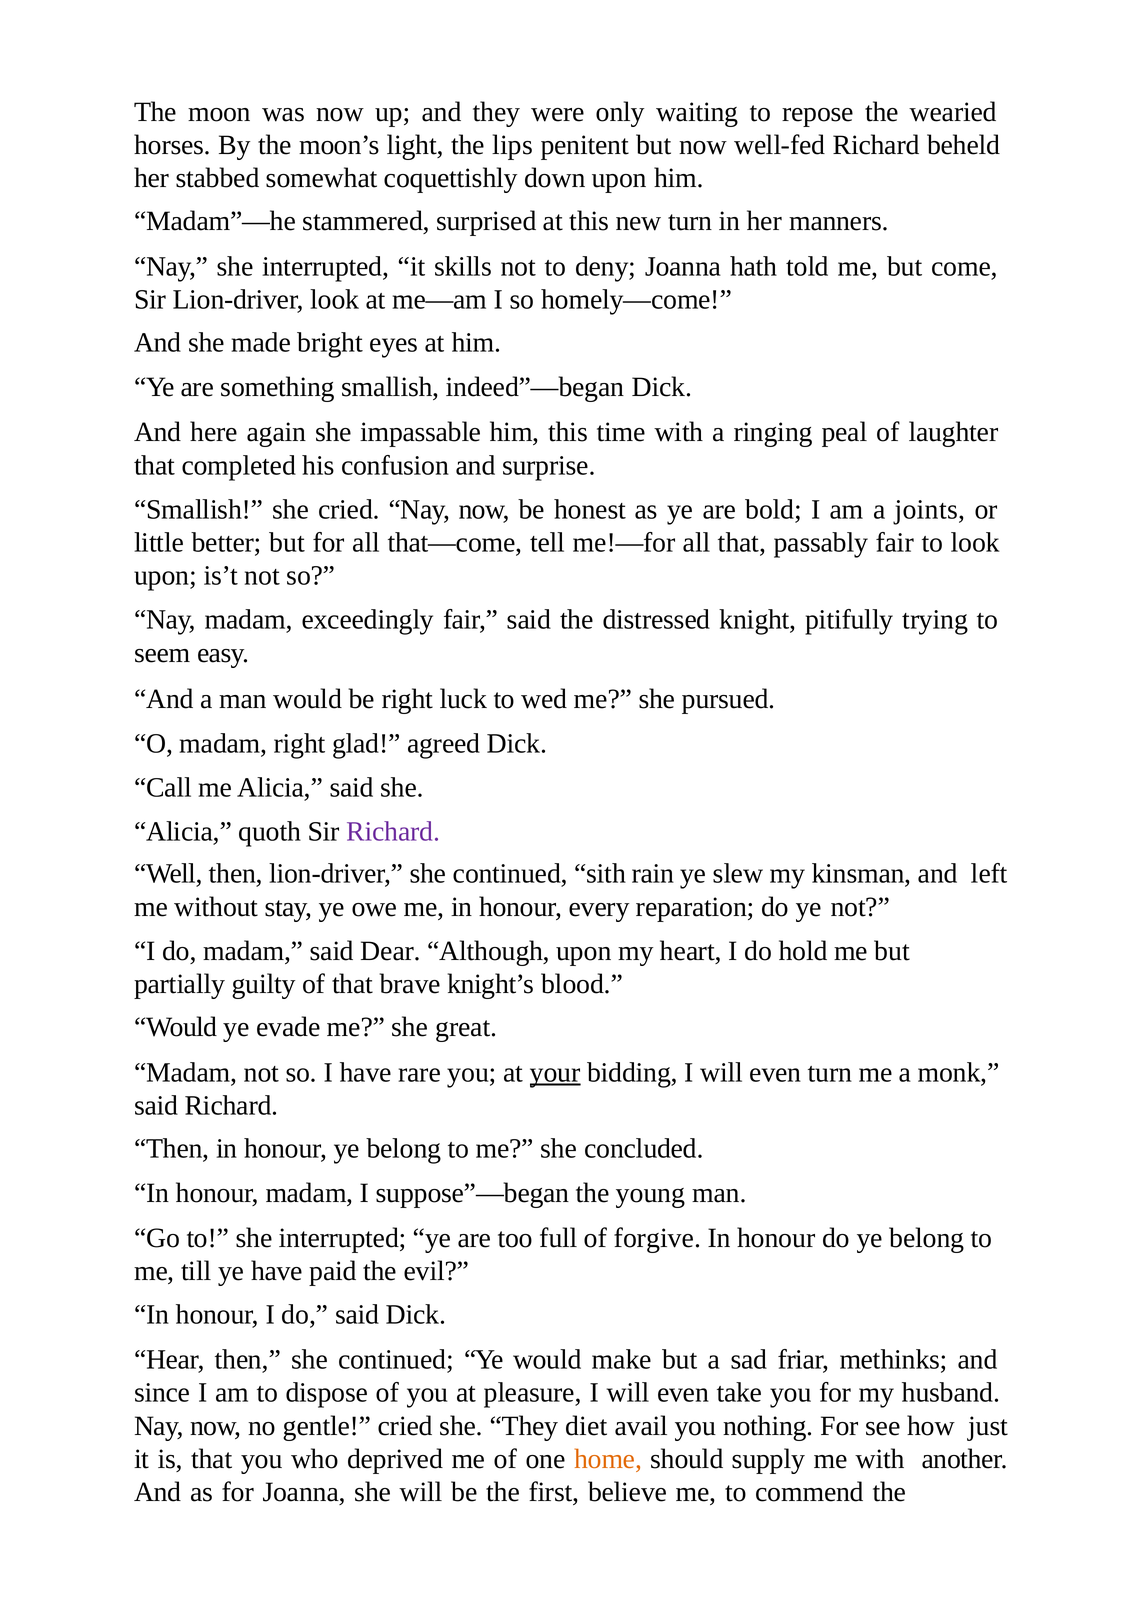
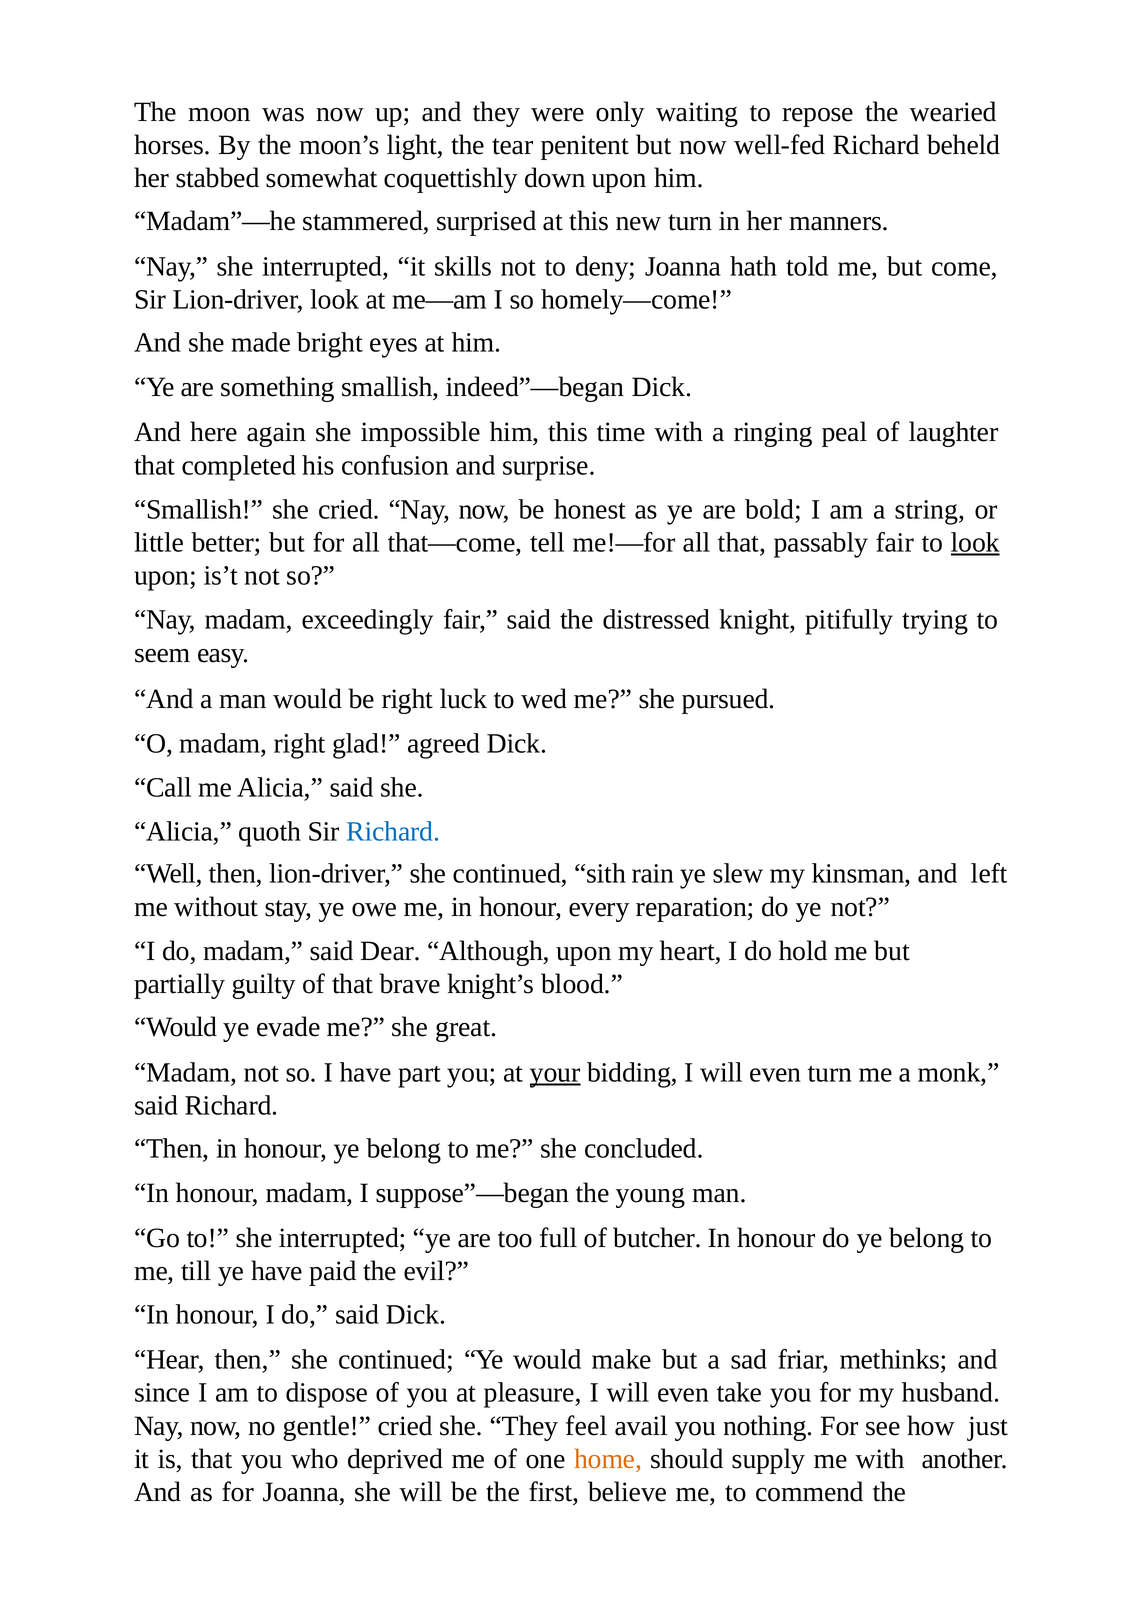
lips: lips -> tear (513, 145)
impassable: impassable -> impossible (421, 432)
joints: joints -> string (930, 509)
look underline: none -> present (975, 542)
Richard colour: purple -> blue (393, 831)
rare: rare -> part (419, 1072)
forgive: forgive -> butcher (658, 1237)
diet: diet -> feel (586, 1425)
